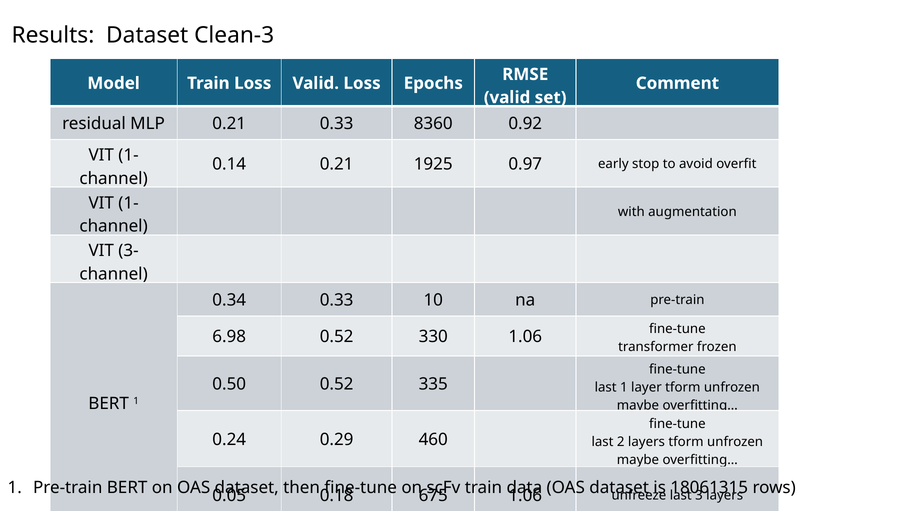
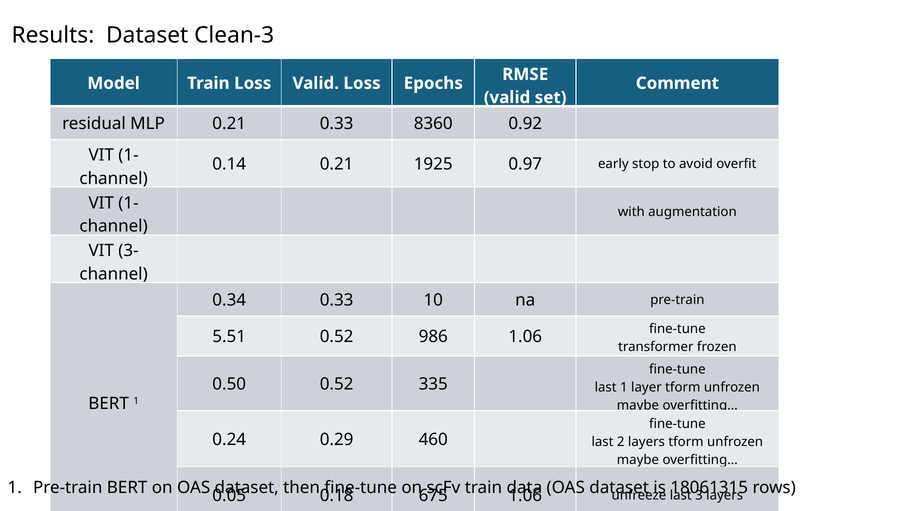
6.98: 6.98 -> 5.51 (229, 337)
330: 330 -> 986 (433, 337)
